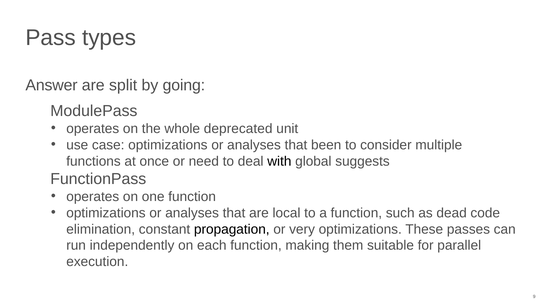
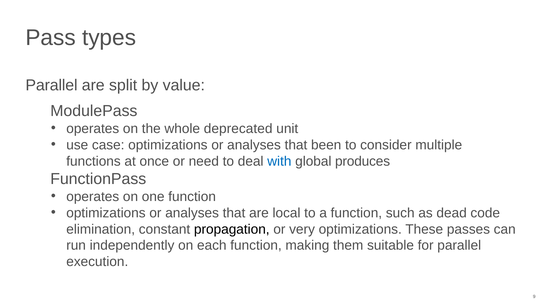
Answer: Answer -> Parallel (52, 85)
going: going -> value (184, 85)
with colour: black -> blue (279, 161)
suggests: suggests -> produces (363, 161)
